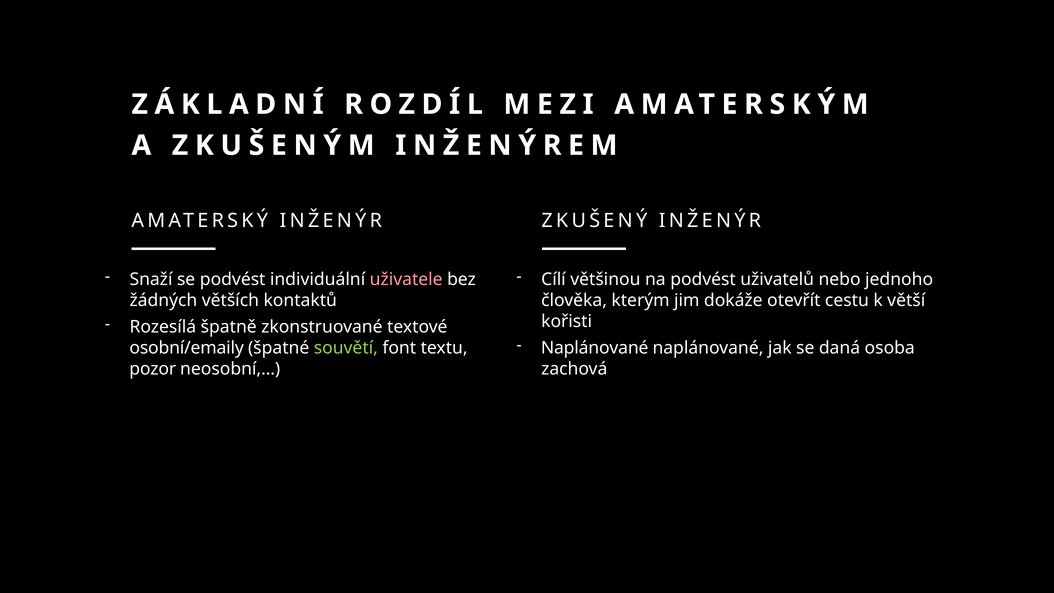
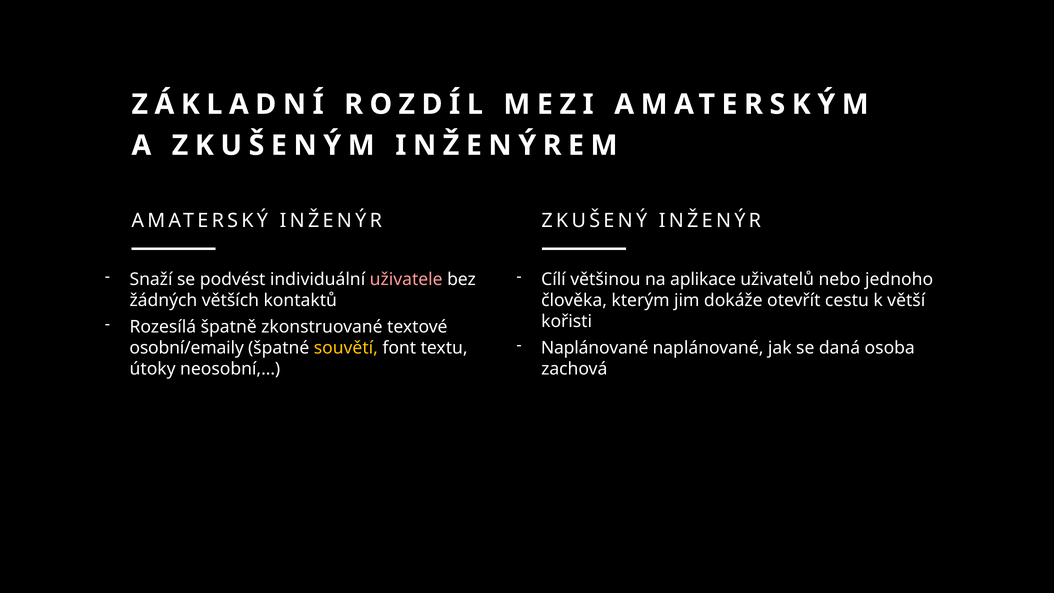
na podvést: podvést -> aplikace (703, 279)
souvětí colour: light green -> yellow (346, 348)
pozor: pozor -> útoky (153, 369)
